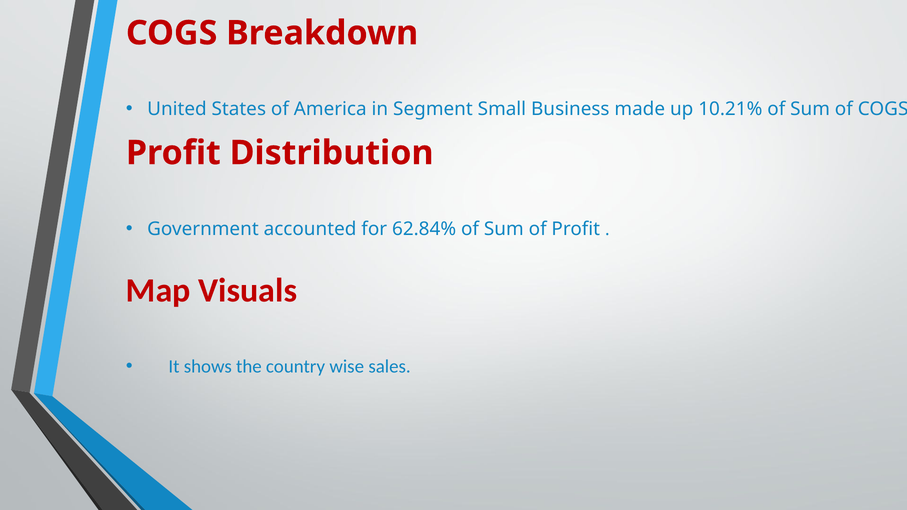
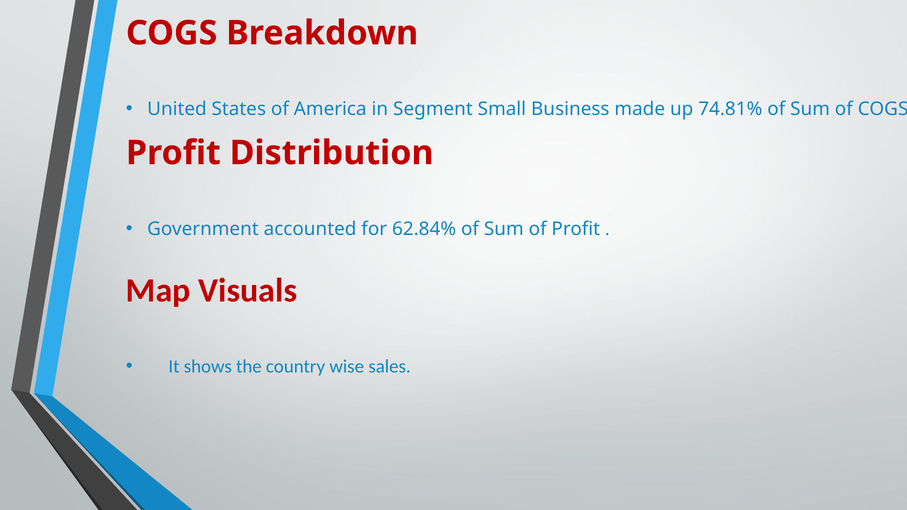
10.21%: 10.21% -> 74.81% (730, 109)
